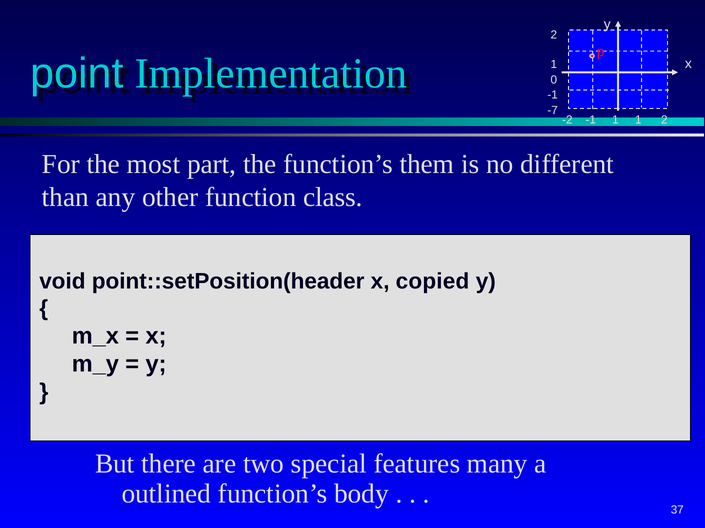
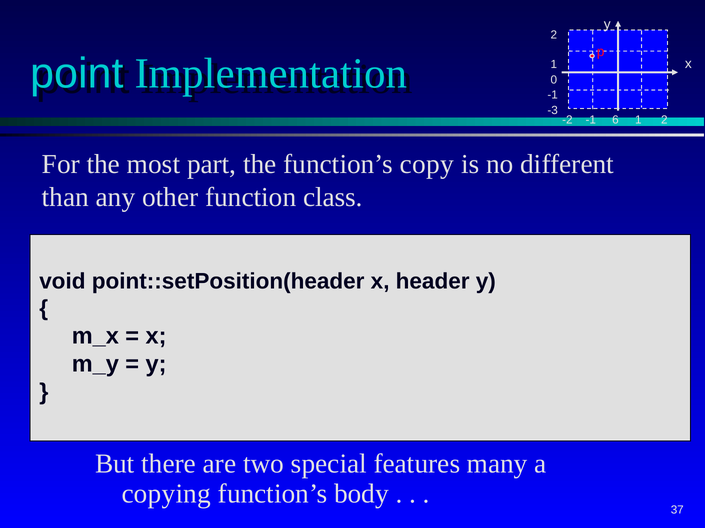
-7: -7 -> -3 (553, 110)
-1 1: 1 -> 6 (615, 120)
them: them -> copy (427, 164)
copied: copied -> header (433, 282)
outlined: outlined -> copying (166, 494)
